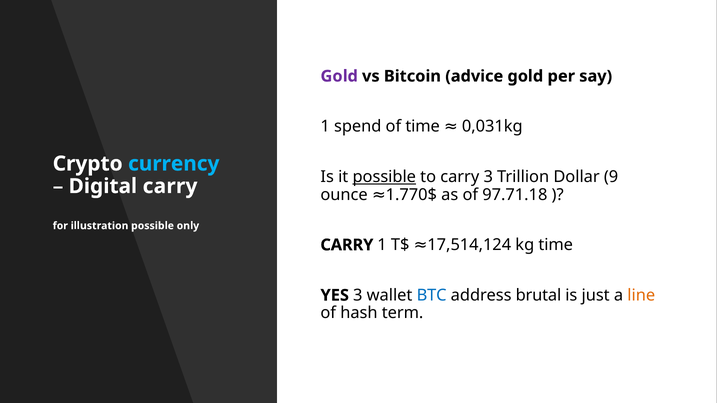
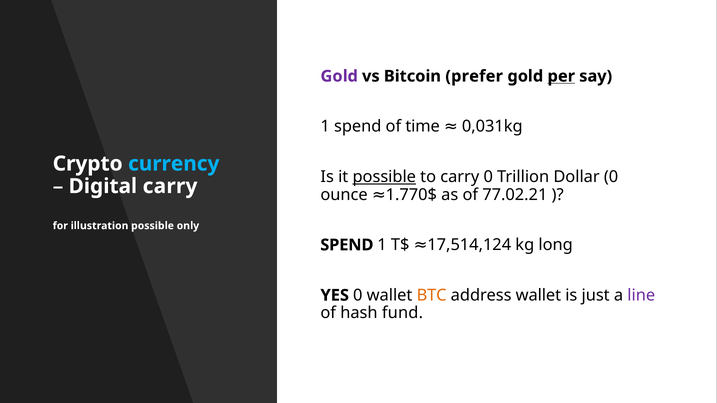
advice: advice -> prefer (474, 76)
per underline: none -> present (561, 76)
carry 3: 3 -> 0 (488, 177)
Dollar 9: 9 -> 0 (611, 177)
97.71.18: 97.71.18 -> 77.02.21 (515, 195)
CARRY: CARRY -> SPEND (347, 245)
kg time: time -> long (556, 245)
YES 3: 3 -> 0 (358, 296)
BTC colour: blue -> orange (432, 296)
address brutal: brutal -> wallet (538, 296)
line colour: orange -> purple (641, 296)
term: term -> fund (402, 313)
